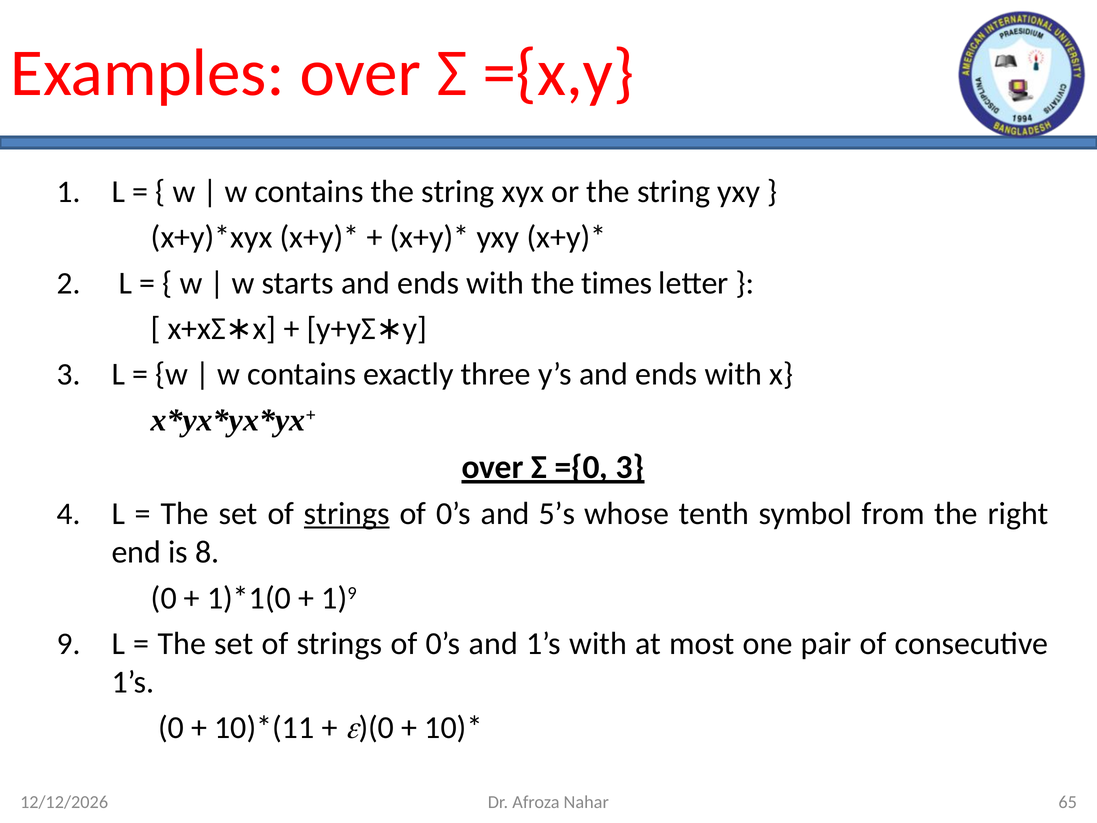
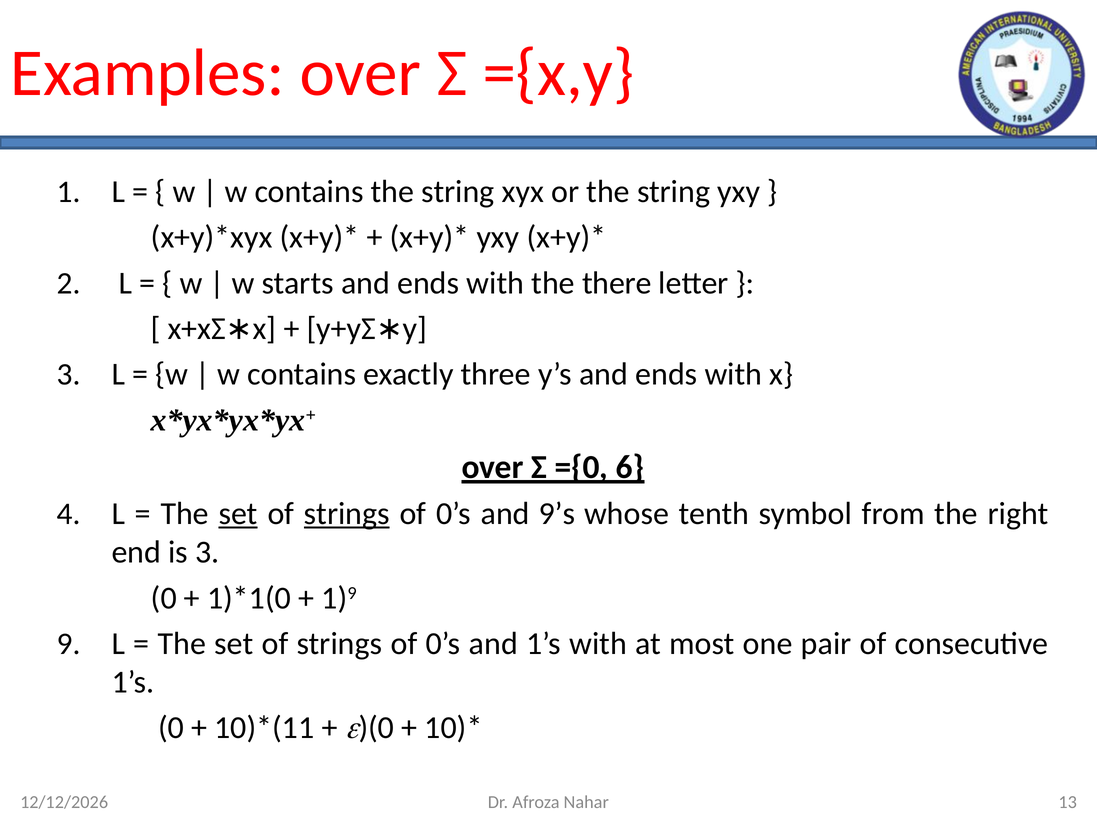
times: times -> there (617, 283)
={0 3: 3 -> 6 (630, 467)
set underline: none -> present (238, 514)
5’s: 5’s -> 9’s (557, 514)
is 8: 8 -> 3 (207, 552)
65: 65 -> 13 (1068, 802)
